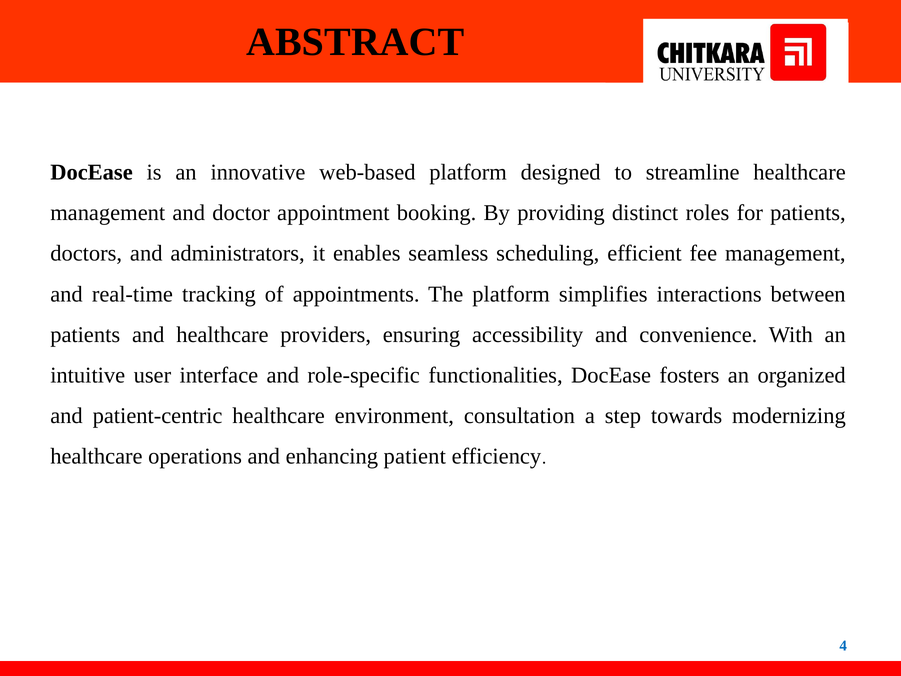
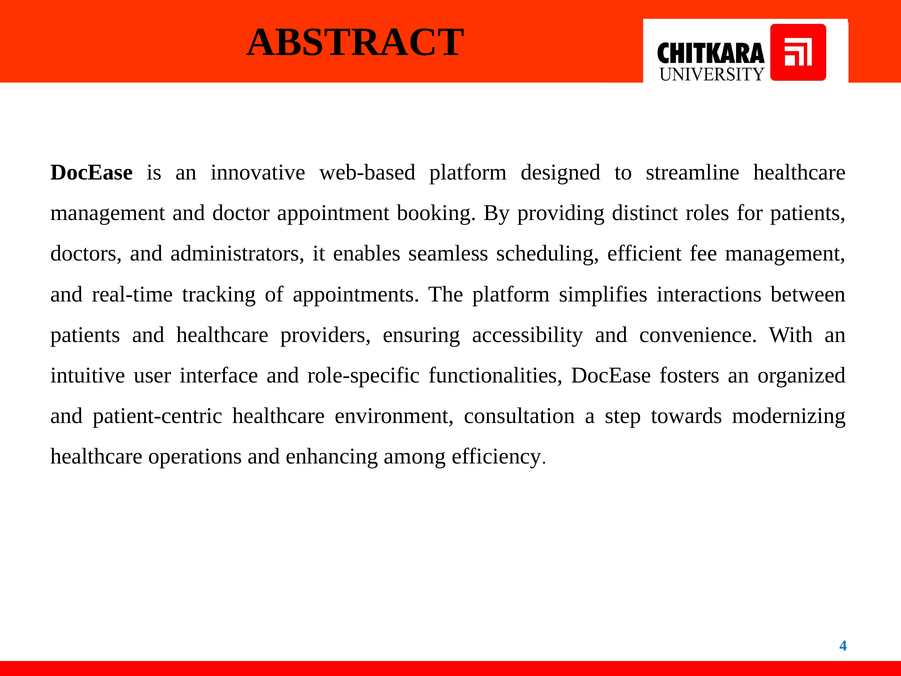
patient: patient -> among (415, 456)
